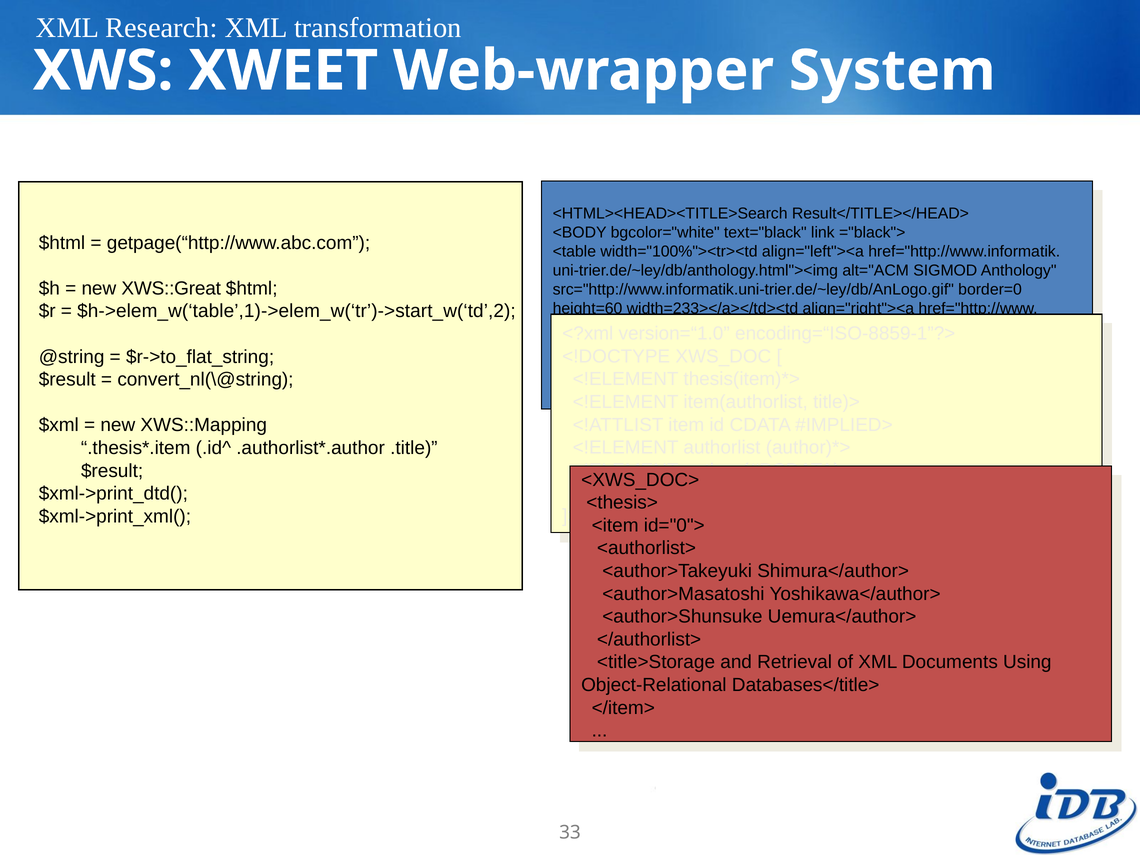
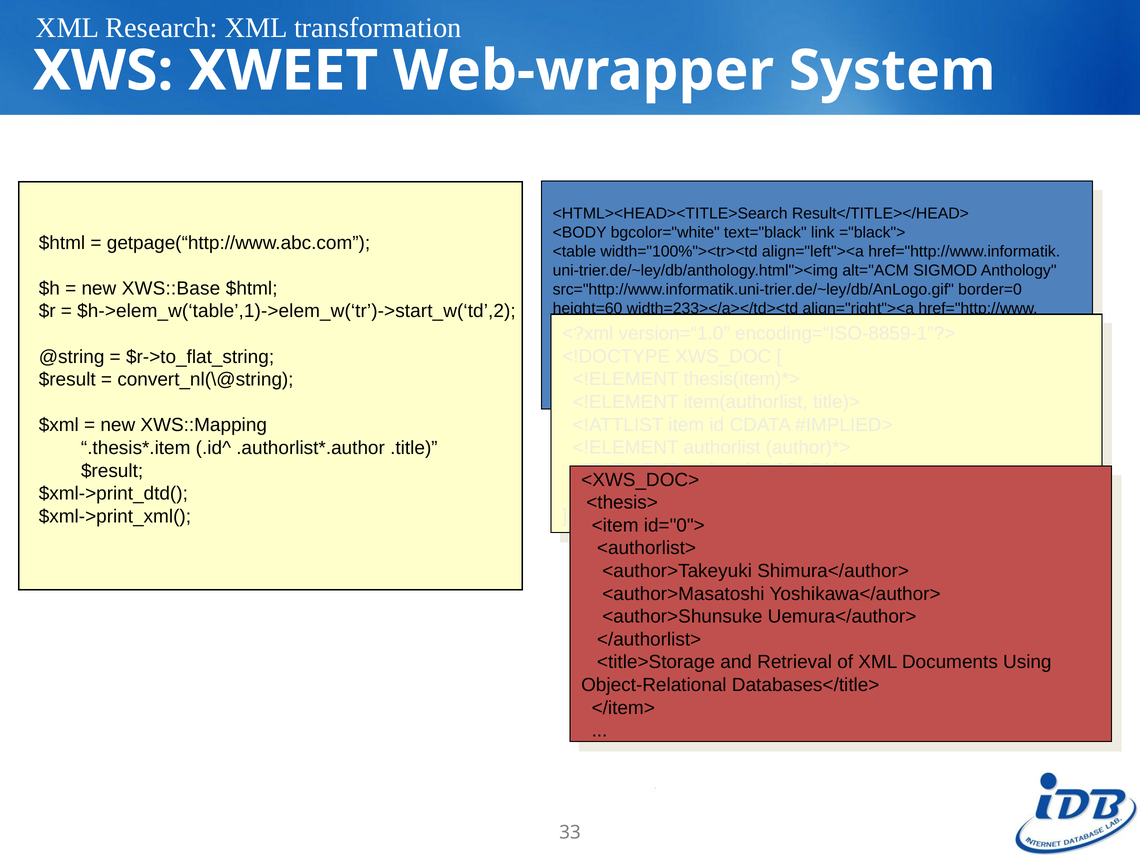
XWS::Great: XWS::Great -> XWS::Base (171, 288)
